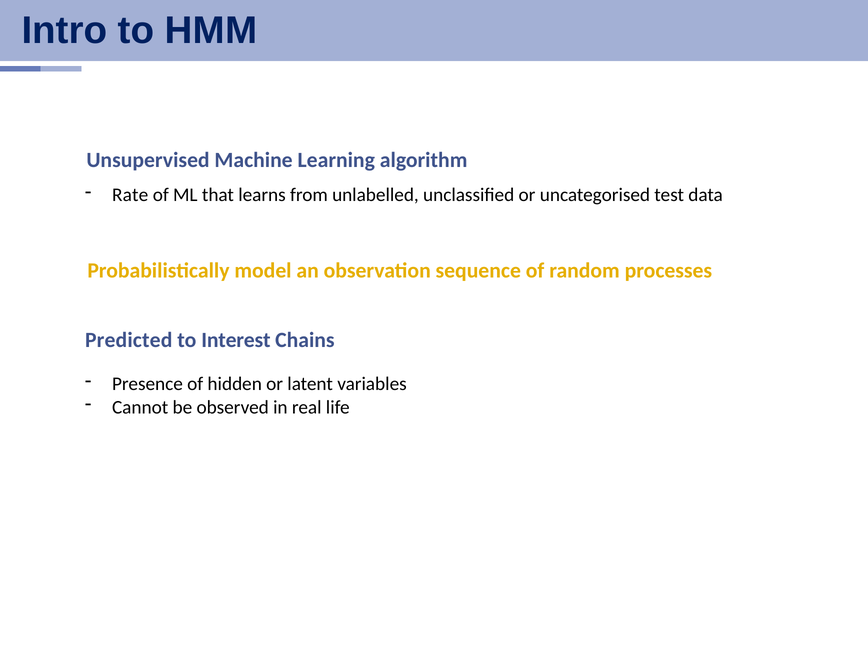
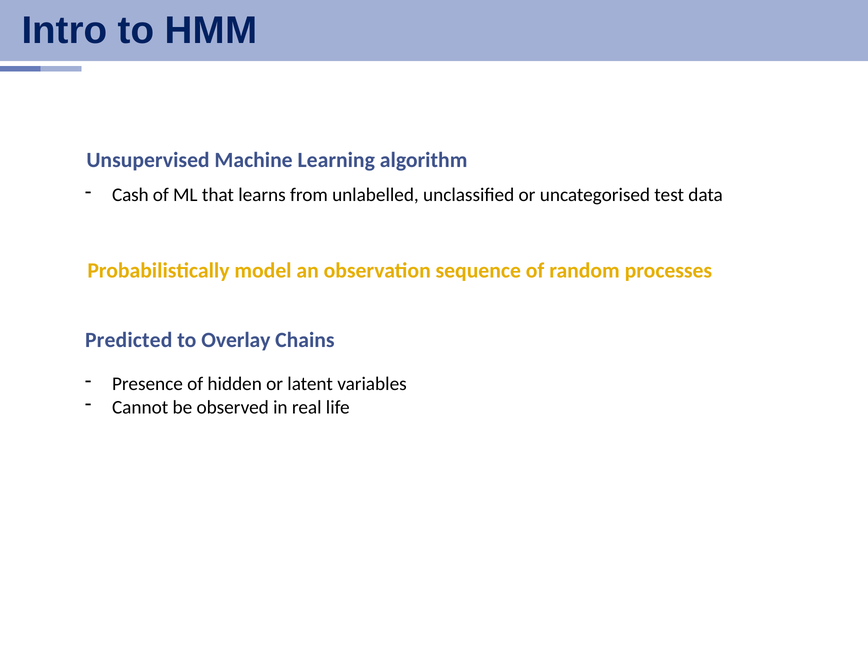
Rate: Rate -> Cash (130, 195)
Interest: Interest -> Overlay (236, 340)
